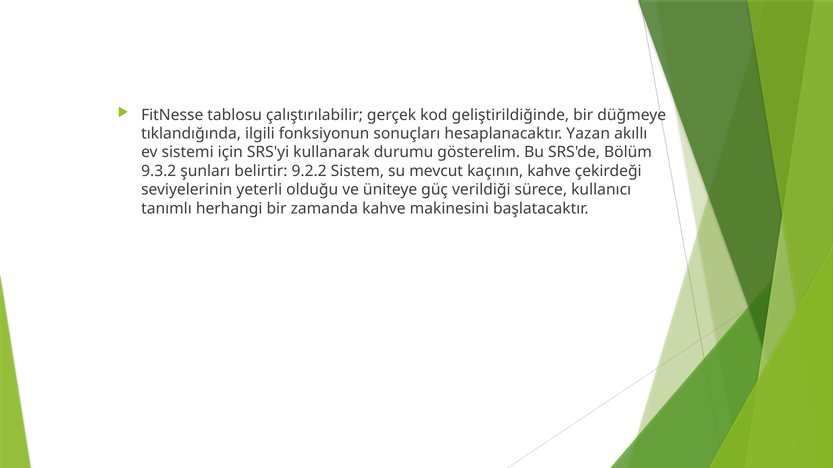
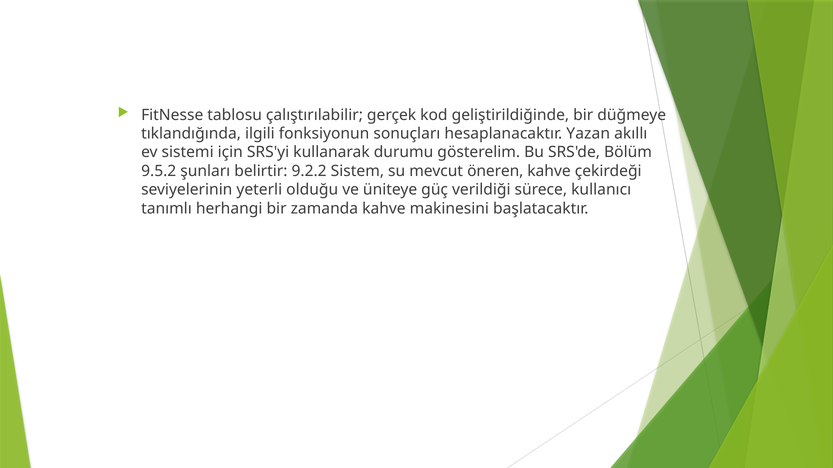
9.3.2: 9.3.2 -> 9.5.2 (159, 171)
kaçının: kaçının -> öneren (495, 171)
